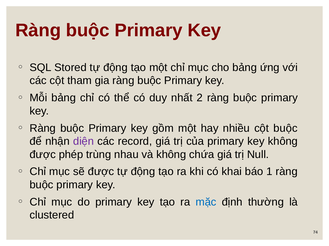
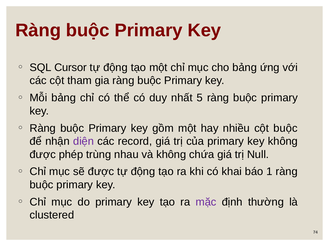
Stored: Stored -> Cursor (71, 68)
2: 2 -> 5 (200, 98)
mặc colour: blue -> purple (206, 203)
